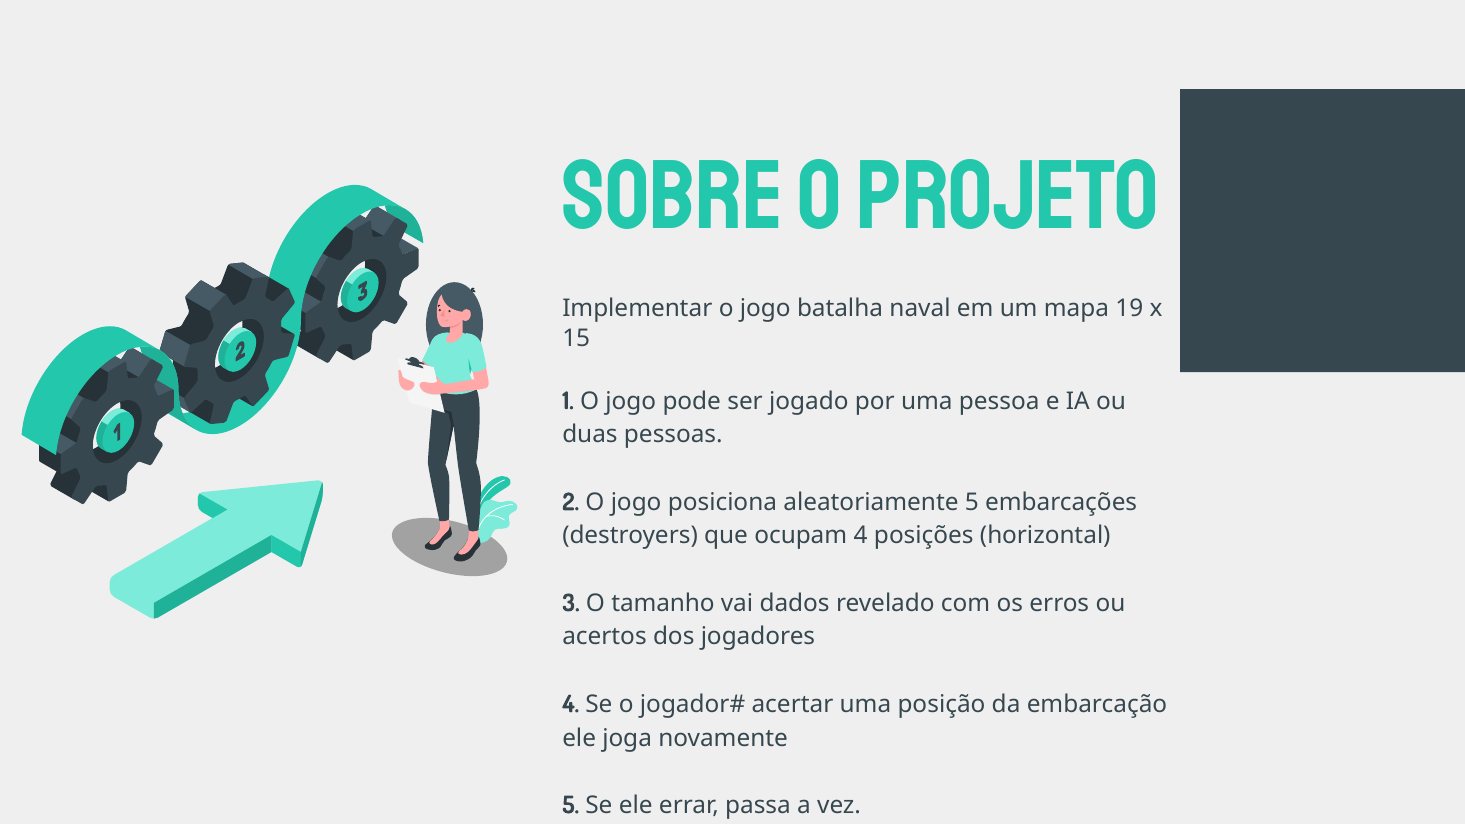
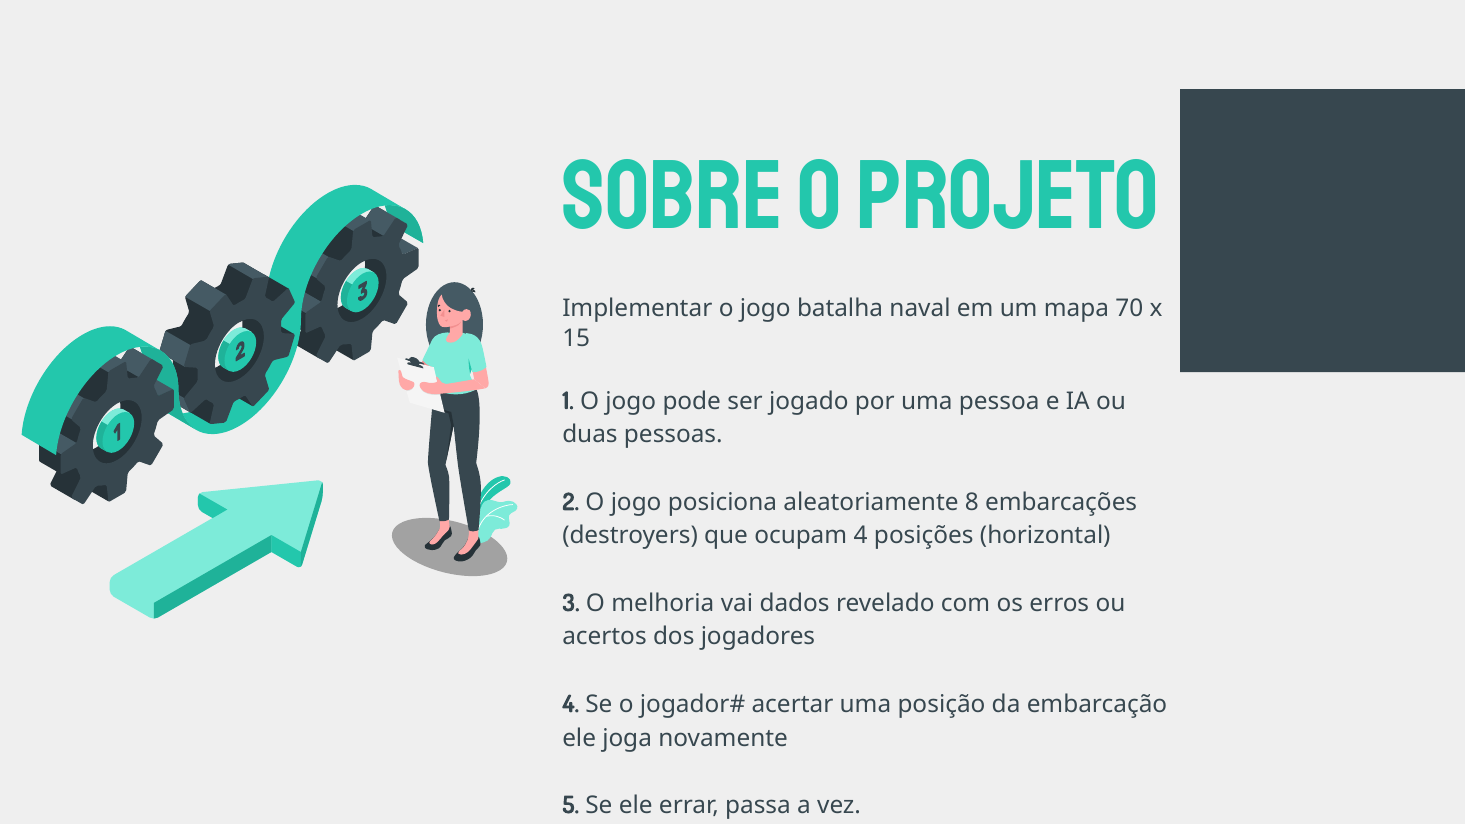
19: 19 -> 70 (1129, 309)
aleatoriamente 5: 5 -> 8 (972, 502)
tamanho: tamanho -> melhoria (663, 603)
